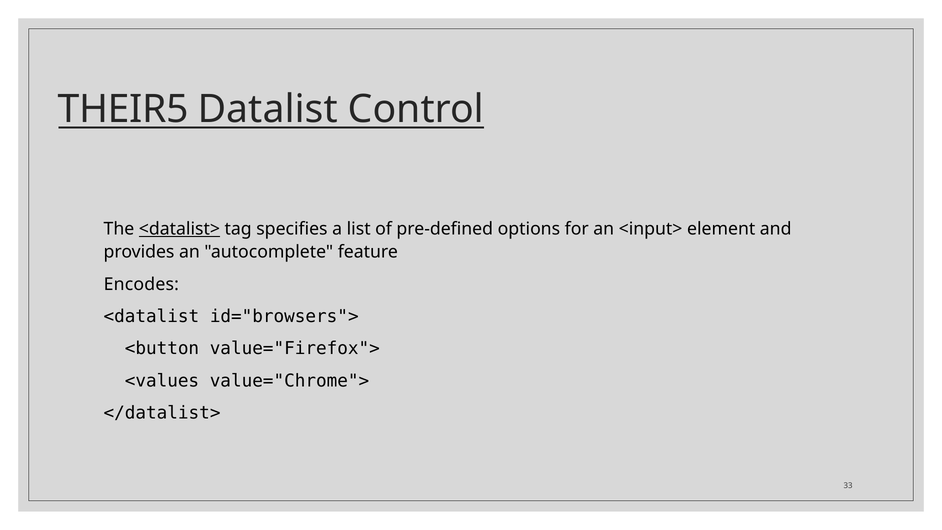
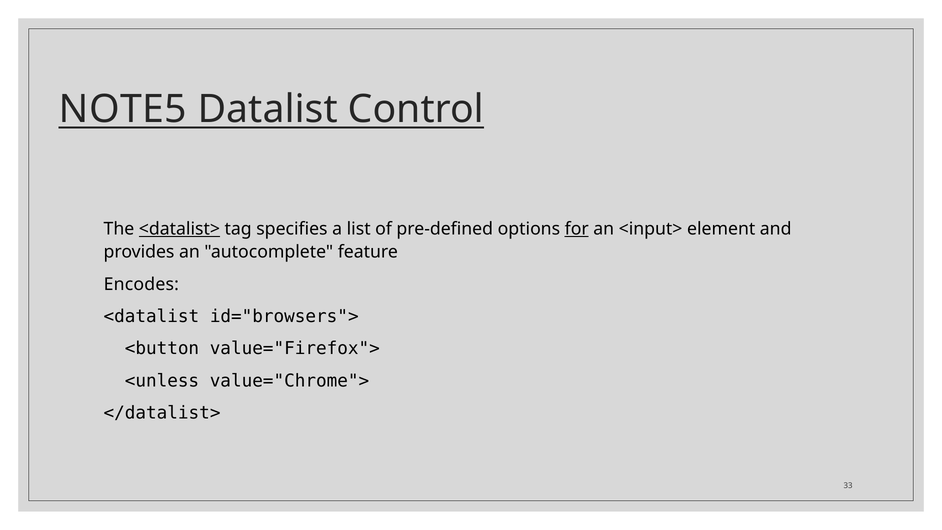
THEIR5: THEIR5 -> NOTE5 (123, 109)
for underline: none -> present (577, 229)
<values: <values -> <unless (162, 381)
